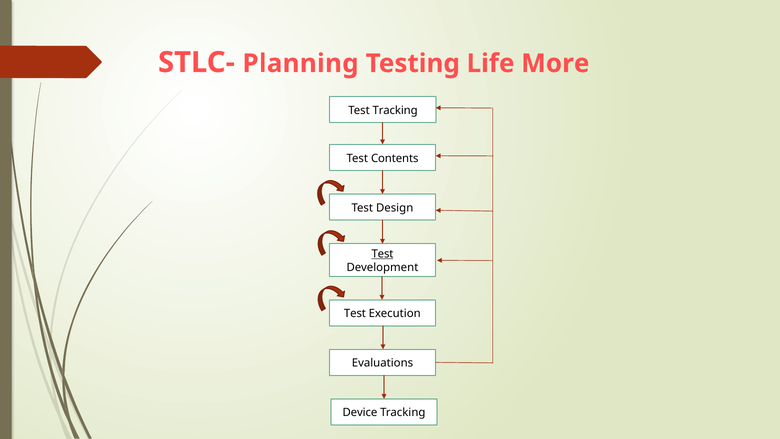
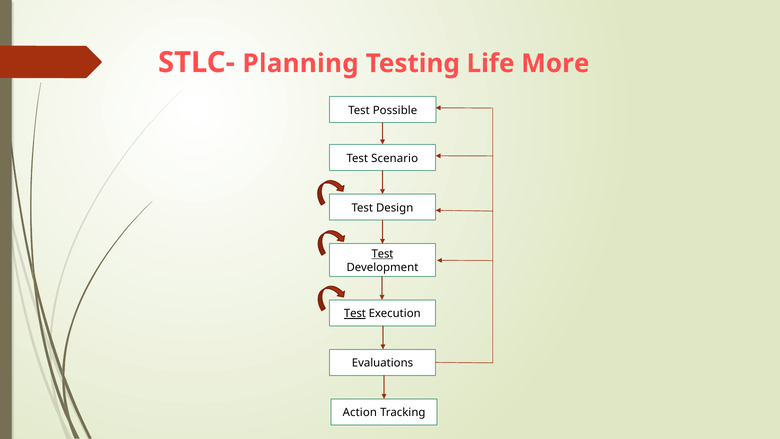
Test Tracking: Tracking -> Possible (395, 110)
Contents: Contents -> Scenario (395, 158)
Test underline: none -> present (355, 314)
Device: Device -> Action (360, 412)
